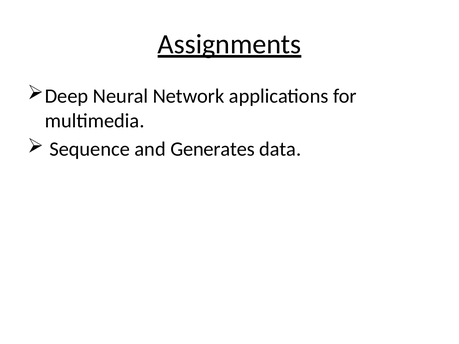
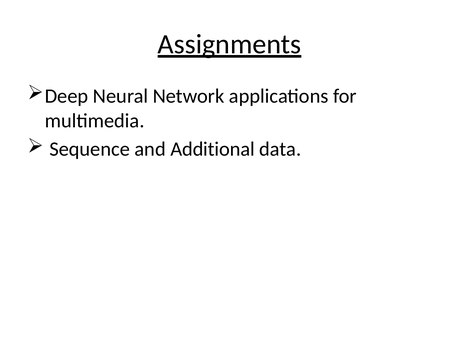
Generates: Generates -> Additional (213, 149)
